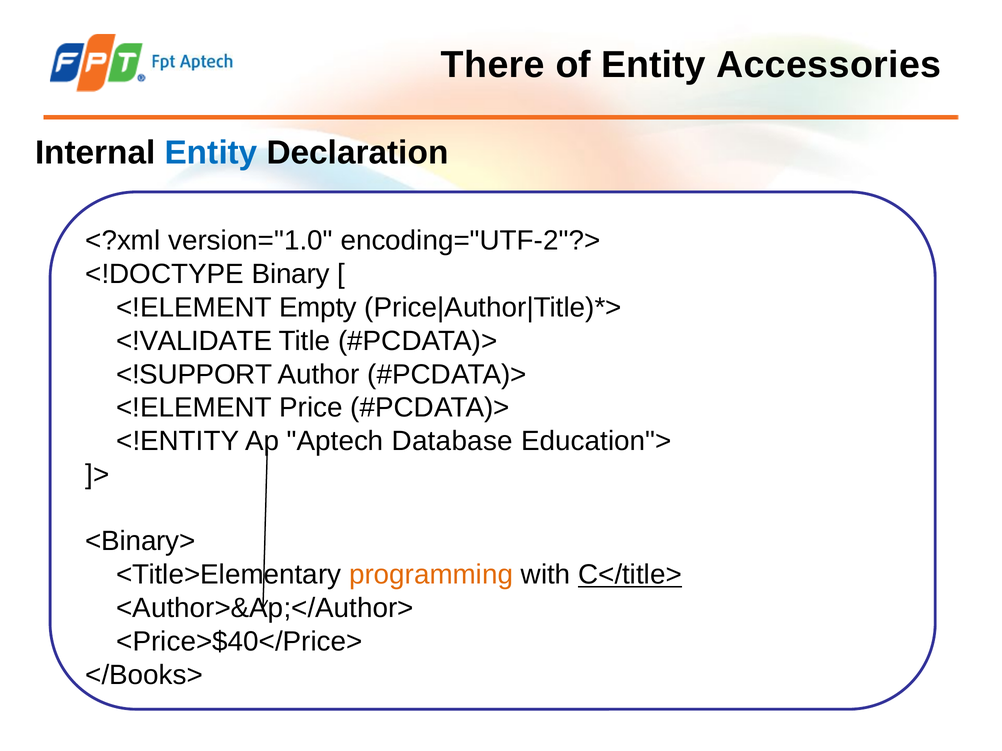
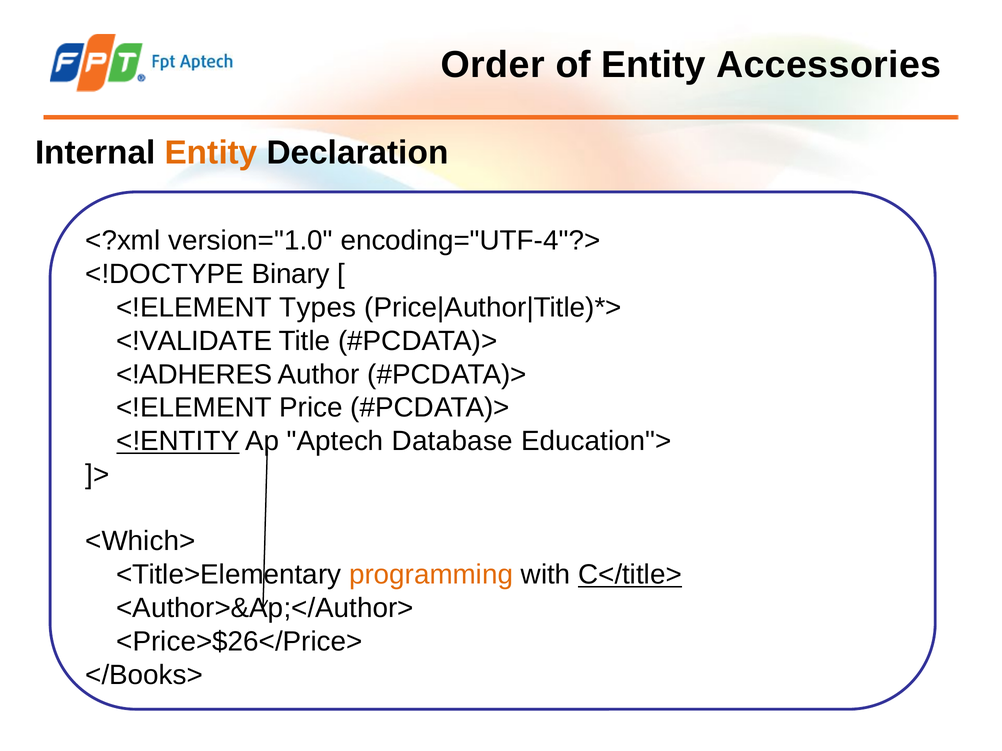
There: There -> Order (493, 65)
Entity colour: blue -> orange (211, 153)
encoding="UTF-2"?>: encoding="UTF-2"?> -> encoding="UTF-4"?> (470, 241)
Empty: Empty -> Types (318, 308)
<!SUPPORT: <!SUPPORT -> <!ADHERES (194, 375)
<!ENTITY underline: none -> present (178, 441)
<Binary>: <Binary> -> <Which> (140, 542)
<Price>$40</Price>: <Price>$40</Price> -> <Price>$26</Price> (239, 642)
